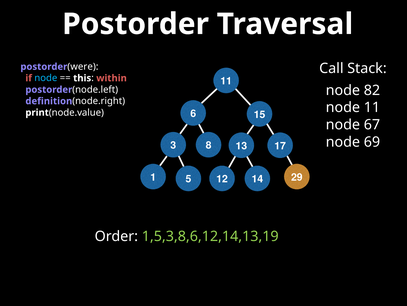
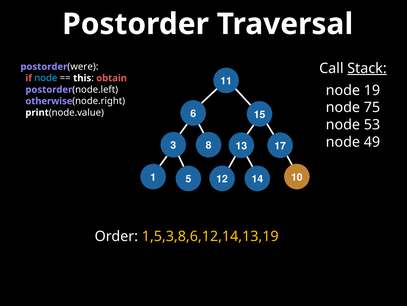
Stack underline: none -> present (367, 68)
within: within -> obtain (112, 78)
82: 82 -> 19 (372, 90)
definition: definition -> otherwise (49, 101)
node 11: 11 -> 75 (372, 107)
67: 67 -> 53 (372, 124)
69: 69 -> 49 (372, 142)
29: 29 -> 10 (297, 177)
1,5,3,8,6,12,14,13,19 colour: light green -> yellow (210, 236)
